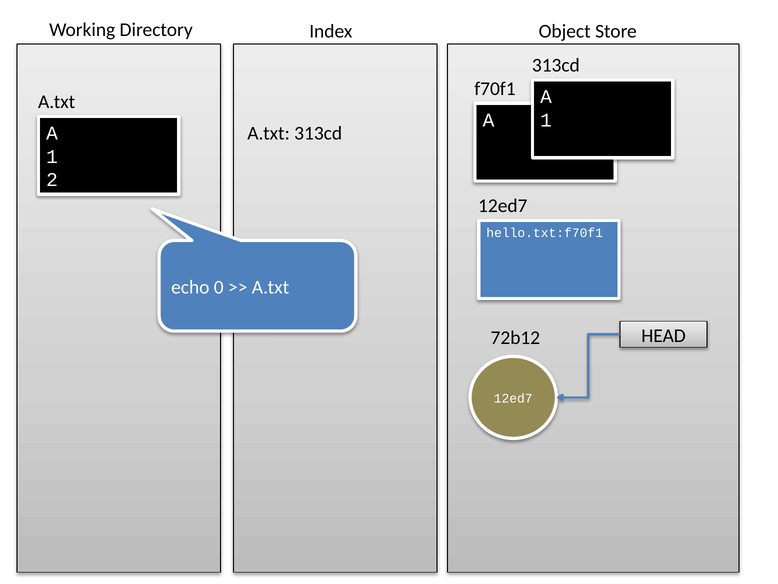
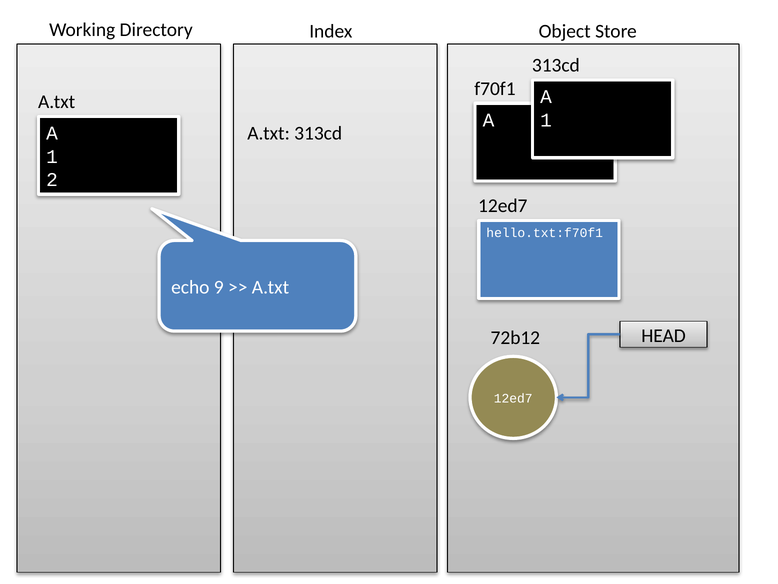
0: 0 -> 9 (219, 287)
